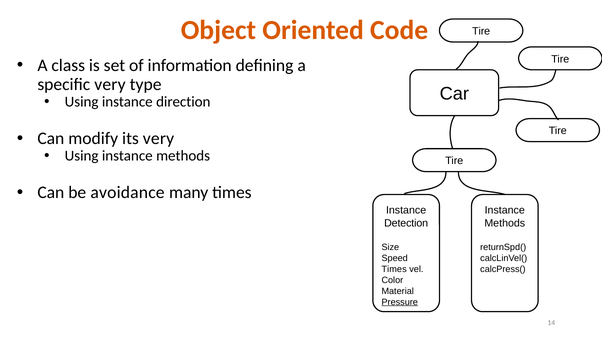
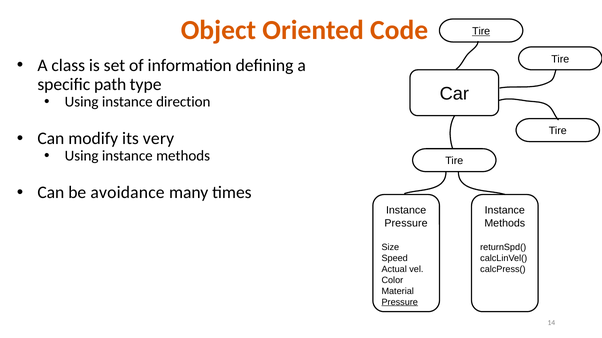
Tire underline: none -> present (481, 31)
specific very: very -> path (110, 84)
Detection: Detection -> Pressure (406, 223)
Times: Times -> Actual (394, 270)
